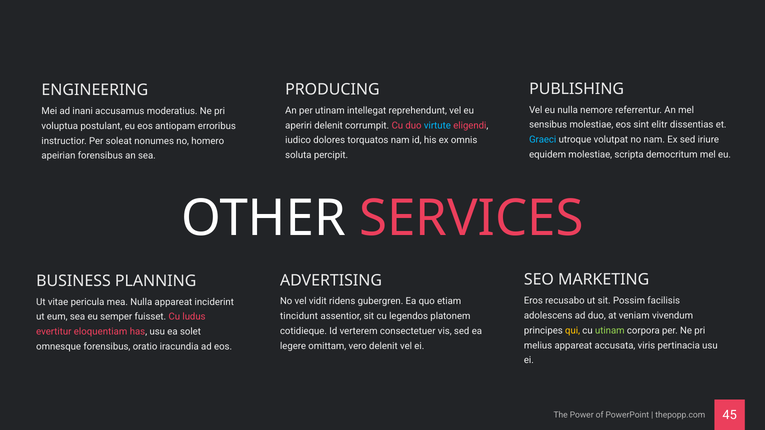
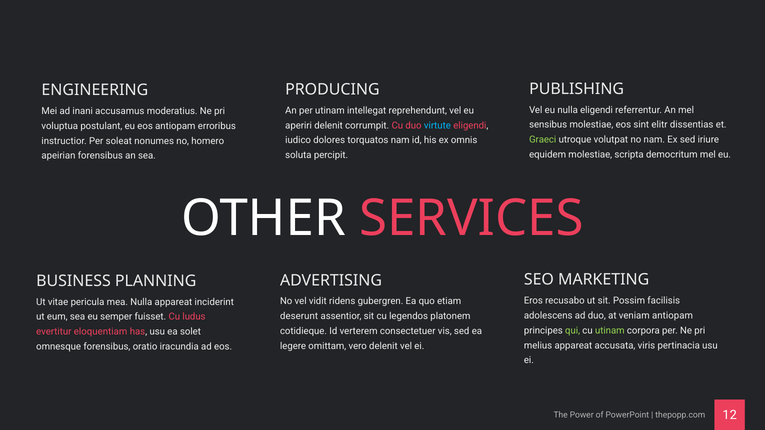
nulla nemore: nemore -> eligendi (597, 110)
Graeci colour: light blue -> light green (543, 140)
veniam vivendum: vivendum -> antiopam (672, 316)
tincidunt: tincidunt -> deserunt (299, 316)
qui colour: yellow -> light green (573, 331)
45: 45 -> 12 (730, 415)
